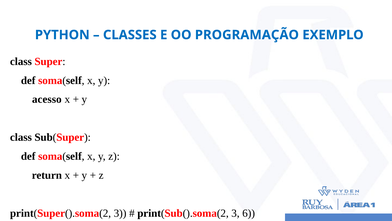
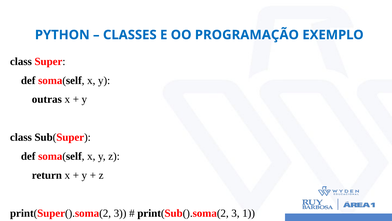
acesso: acesso -> outras (47, 99)
6: 6 -> 1 (249, 213)
